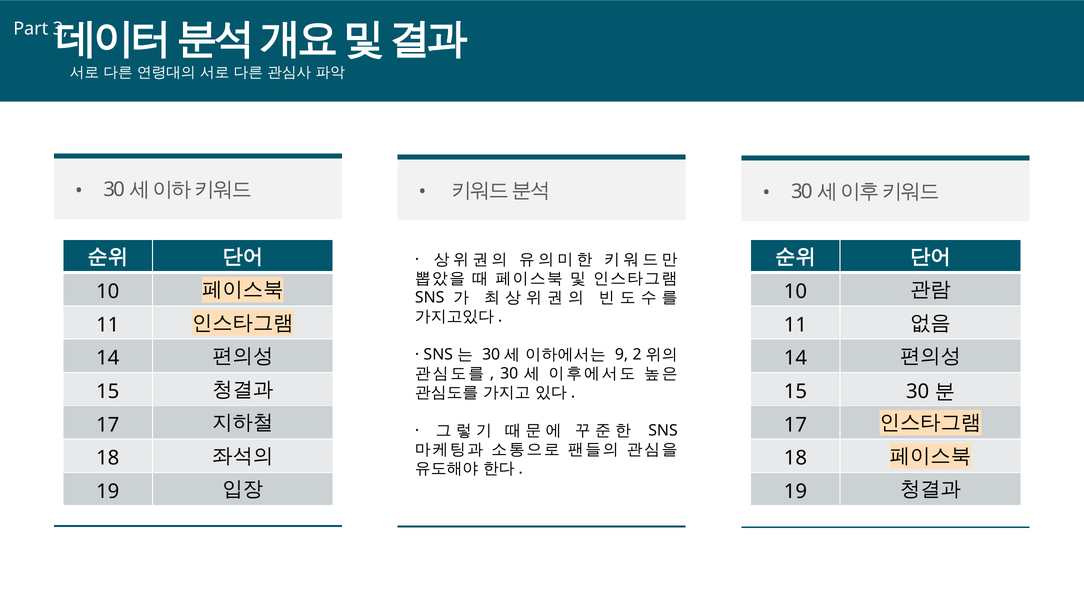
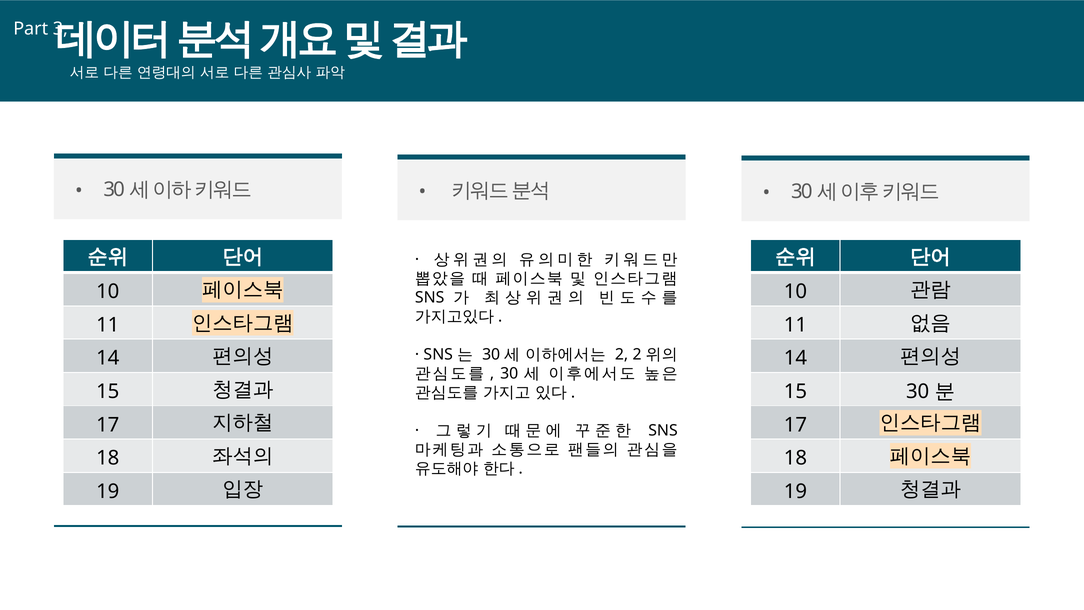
9: 9 -> 2 (622, 354)
